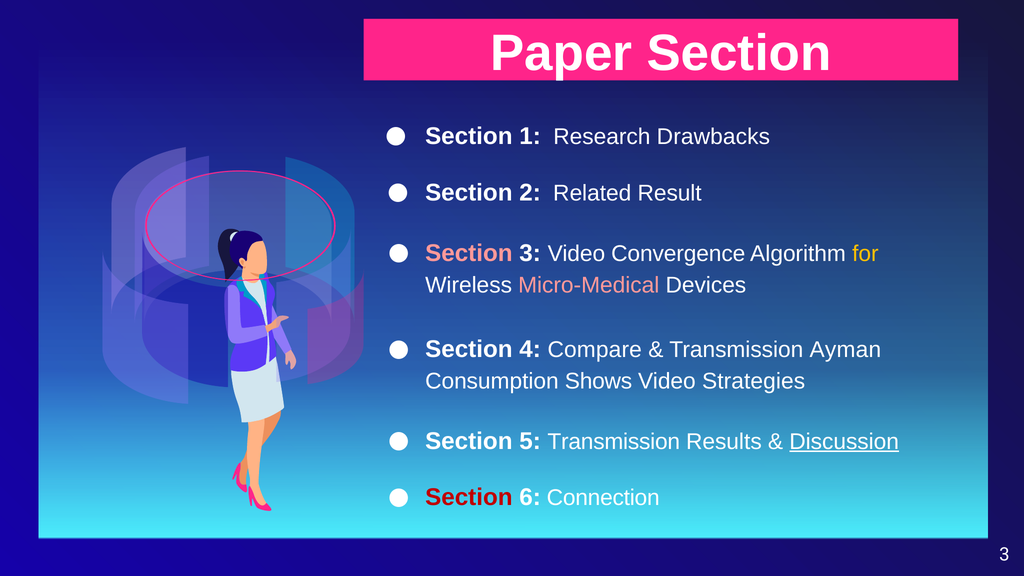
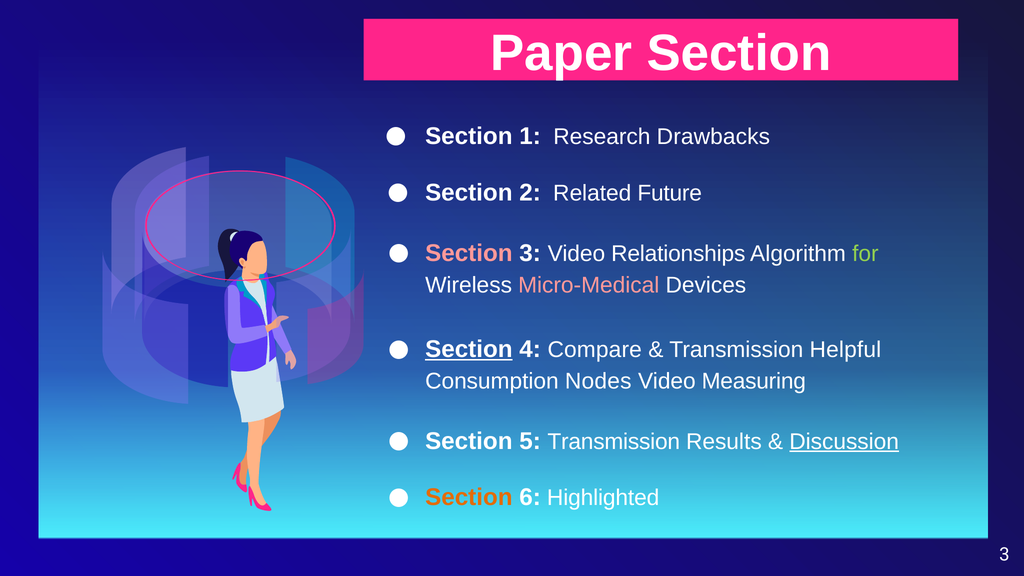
Result: Result -> Future (670, 193)
Convergence: Convergence -> Relationships (678, 254)
for colour: yellow -> light green (865, 254)
Section underline: none -> present (469, 349)
Ayman: Ayman -> Helpful (845, 350)
Shows: Shows -> Nodes (598, 381)
Strategies: Strategies -> Measuring (754, 381)
Section colour: red -> orange (469, 497)
Connection: Connection -> Highlighted (603, 498)
